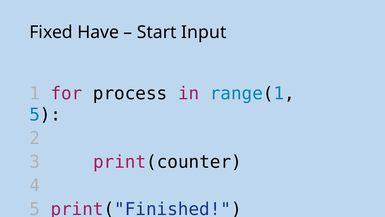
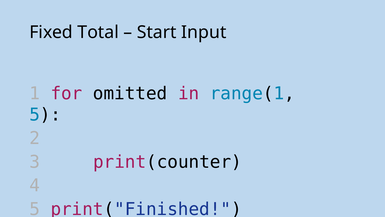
Have: Have -> Total (98, 32)
process: process -> omitted (130, 93)
